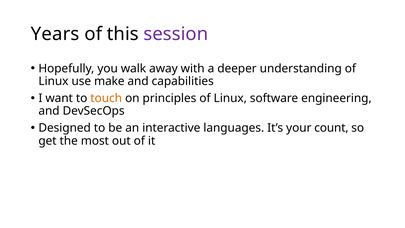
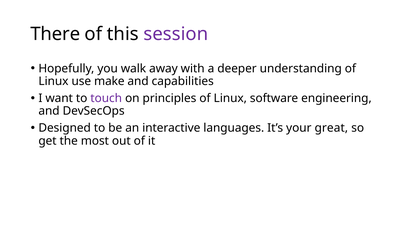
Years: Years -> There (55, 34)
touch colour: orange -> purple (106, 98)
count: count -> great (331, 128)
